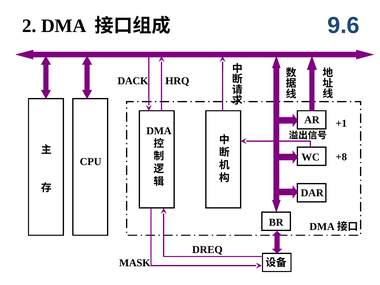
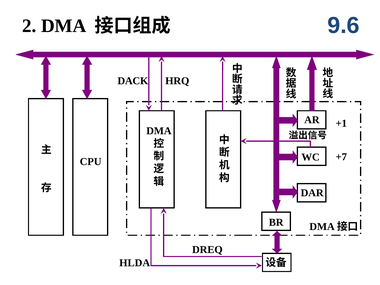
+8: +8 -> +7 (341, 157)
MASK: MASK -> HLDA (135, 263)
